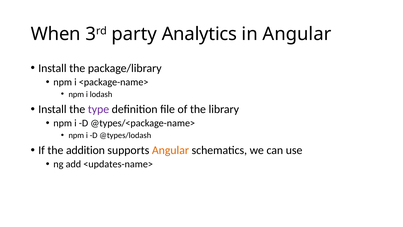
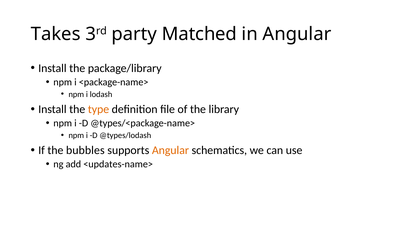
When: When -> Takes (56, 34)
Analytics: Analytics -> Matched (199, 34)
type colour: purple -> orange (98, 109)
addition: addition -> bubbles (85, 150)
